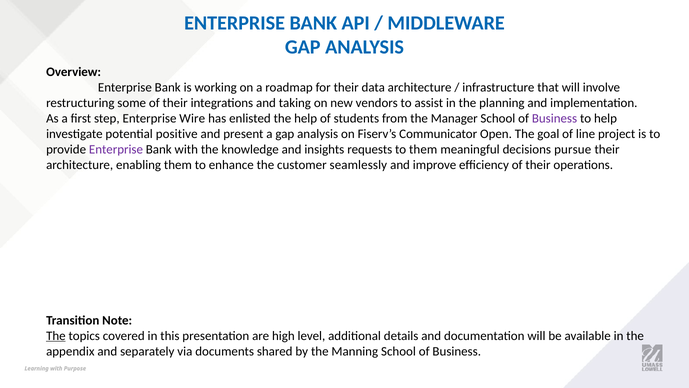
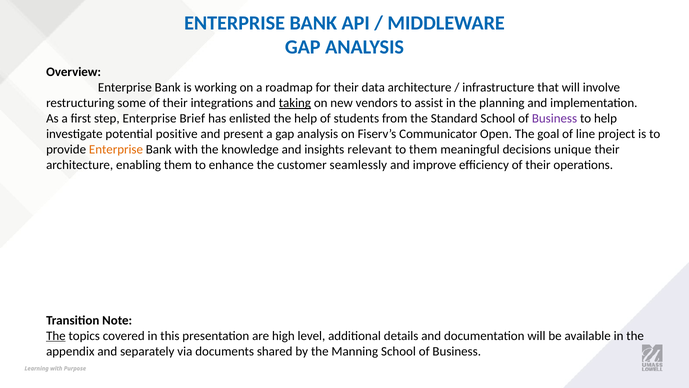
taking underline: none -> present (295, 103)
Wire: Wire -> Brief (192, 119)
Manager: Manager -> Standard (454, 119)
Enterprise colour: purple -> orange (116, 150)
requests: requests -> relevant (370, 150)
pursue: pursue -> unique (573, 150)
